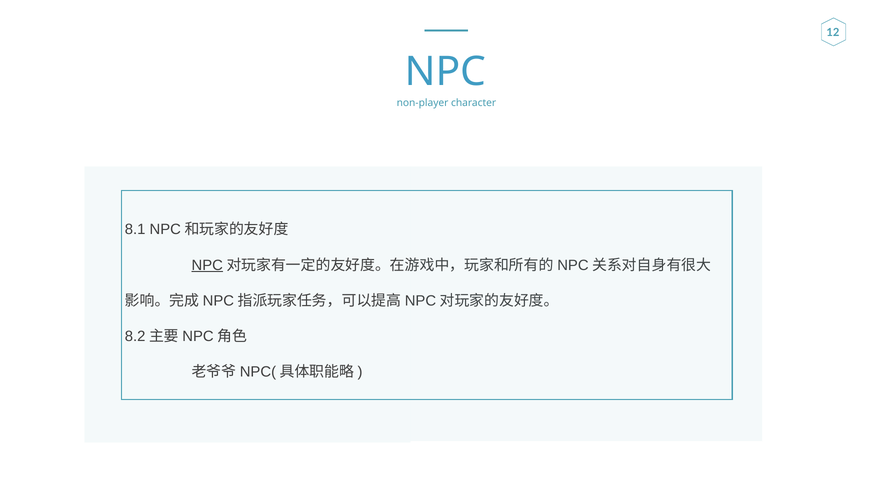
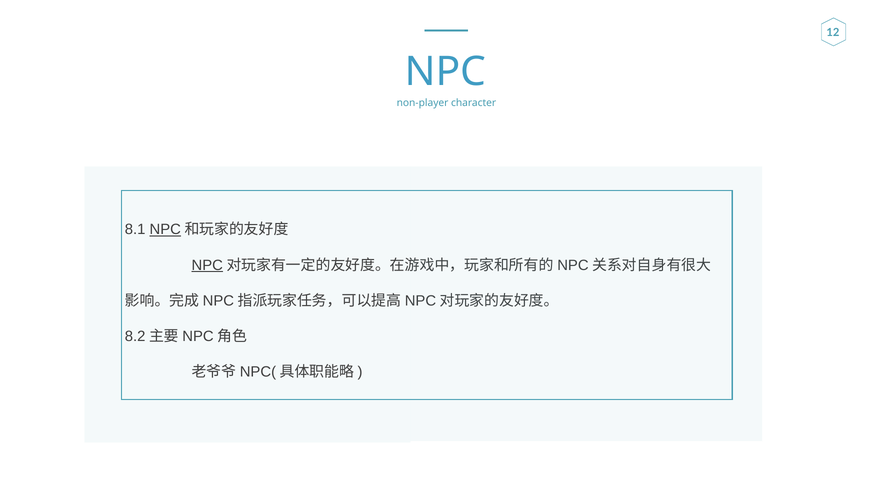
NPC underline: none -> present (165, 230)
